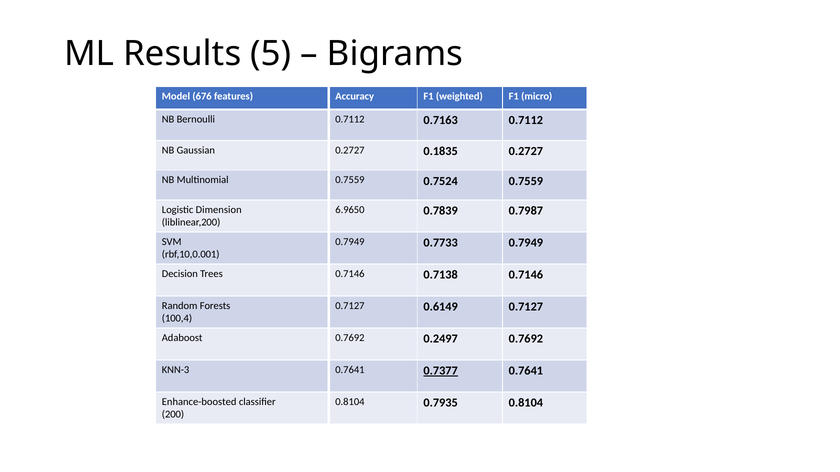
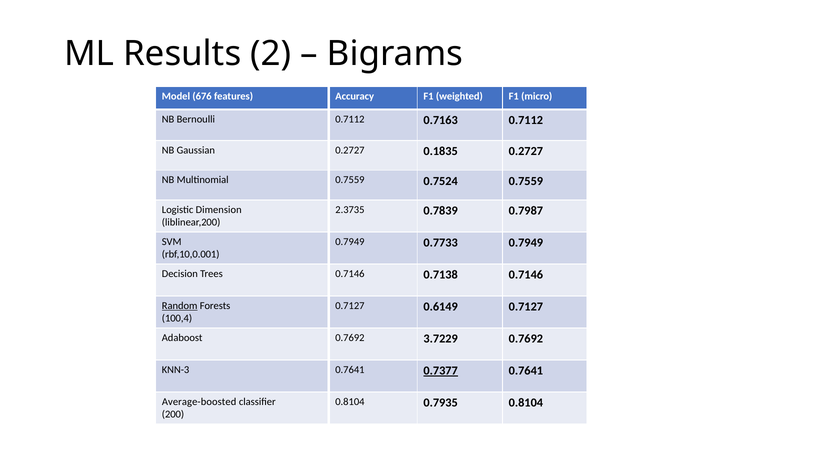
5: 5 -> 2 (271, 54)
6.9650: 6.9650 -> 2.3735 (350, 210)
Random underline: none -> present (180, 306)
0.2497: 0.2497 -> 3.7229 (441, 339)
Enhance-boosted: Enhance-boosted -> Average-boosted (199, 402)
